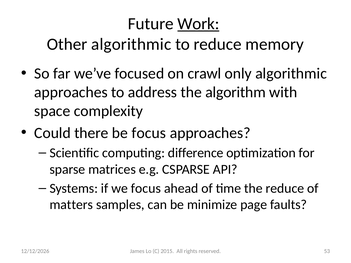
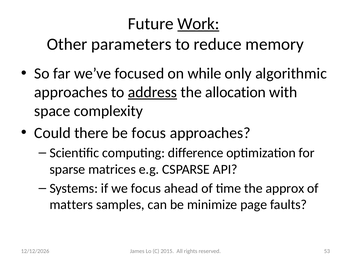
Other algorithmic: algorithmic -> parameters (131, 44)
crawl: crawl -> while (204, 74)
address underline: none -> present (153, 92)
algorithm: algorithm -> allocation (236, 92)
the reduce: reduce -> approx (285, 189)
